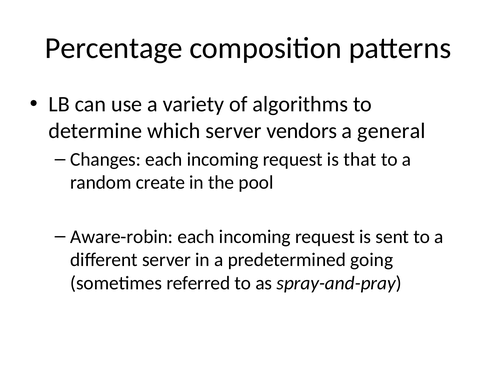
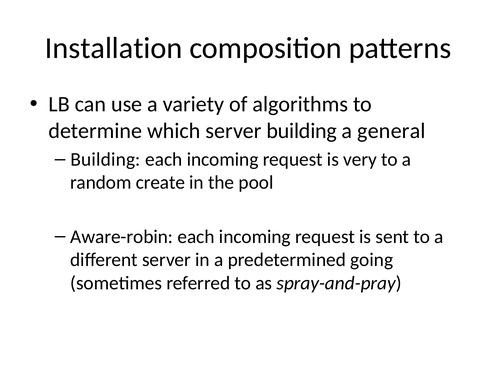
Percentage: Percentage -> Installation (114, 48)
server vendors: vendors -> building (302, 131)
Changes: Changes -> Building (105, 159)
that: that -> very (360, 159)
